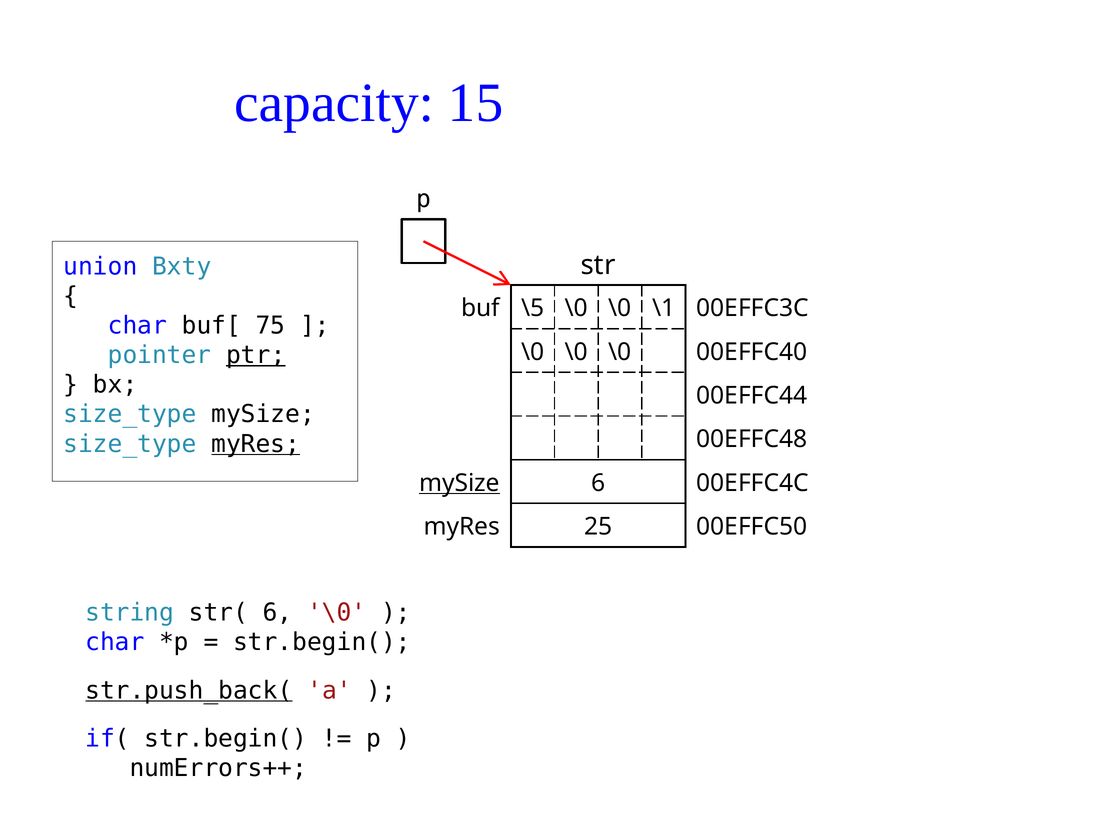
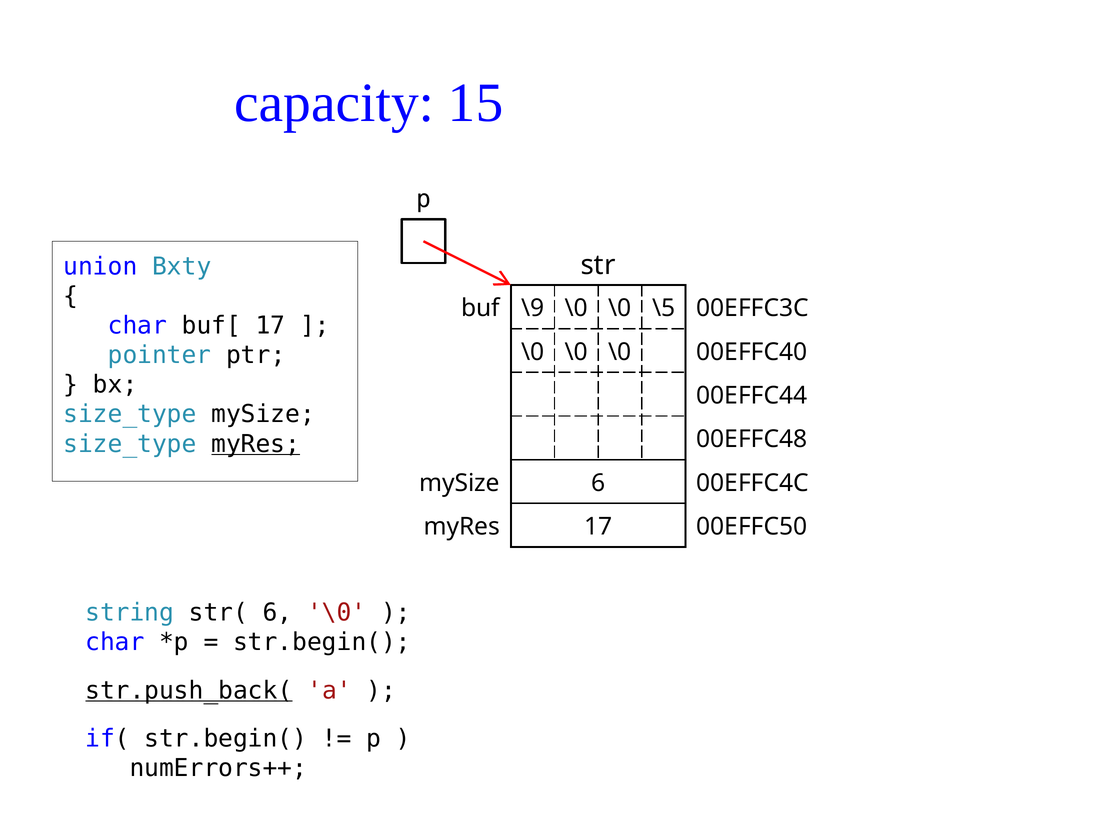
\5: \5 -> \9 (533, 308)
\1: \1 -> \5 (664, 308)
buf[ 75: 75 -> 17 (270, 326)
ptr underline: present -> none (256, 355)
mySize underline: present -> none (460, 483)
myRes 25: 25 -> 17 (598, 526)
